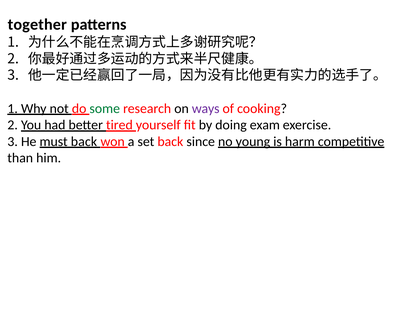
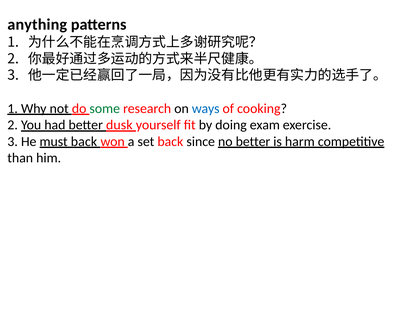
together: together -> anything (37, 25)
ways colour: purple -> blue (206, 109)
tired: tired -> dusk (119, 125)
no young: young -> better (253, 142)
